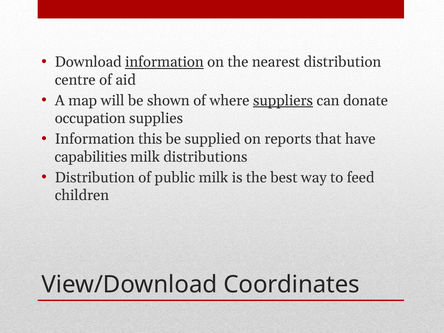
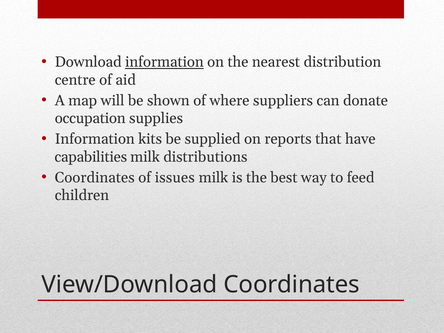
suppliers underline: present -> none (283, 101)
this: this -> kits (150, 139)
Distribution: Distribution -> Coordinates (95, 178)
public: public -> issues (175, 178)
